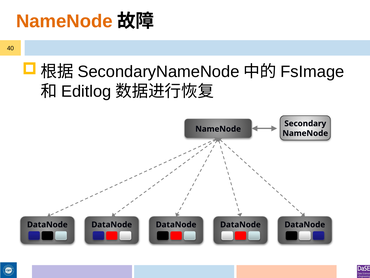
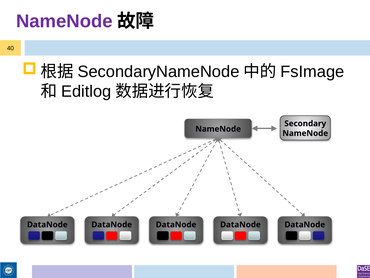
NameNode colour: orange -> purple (64, 21)
